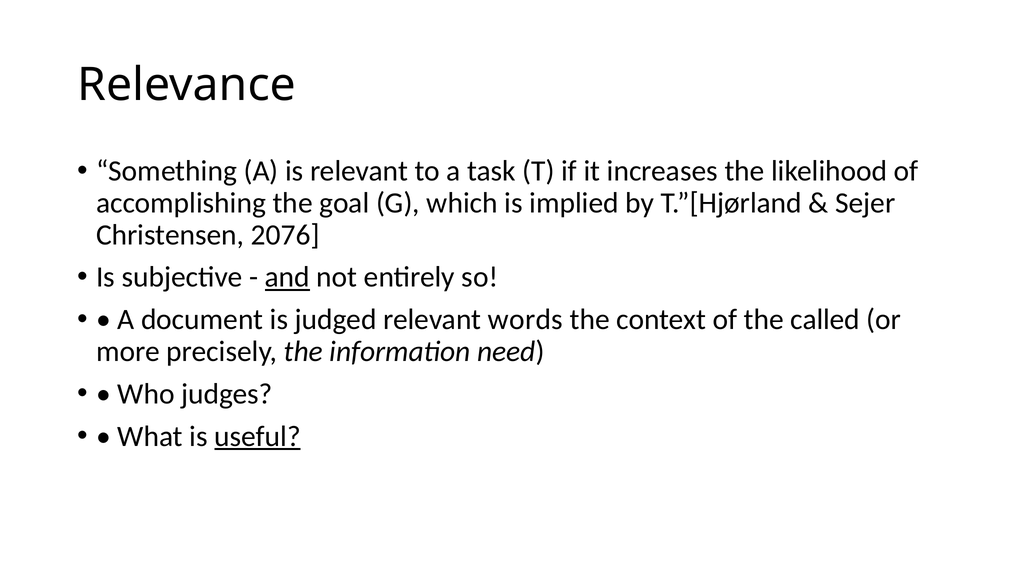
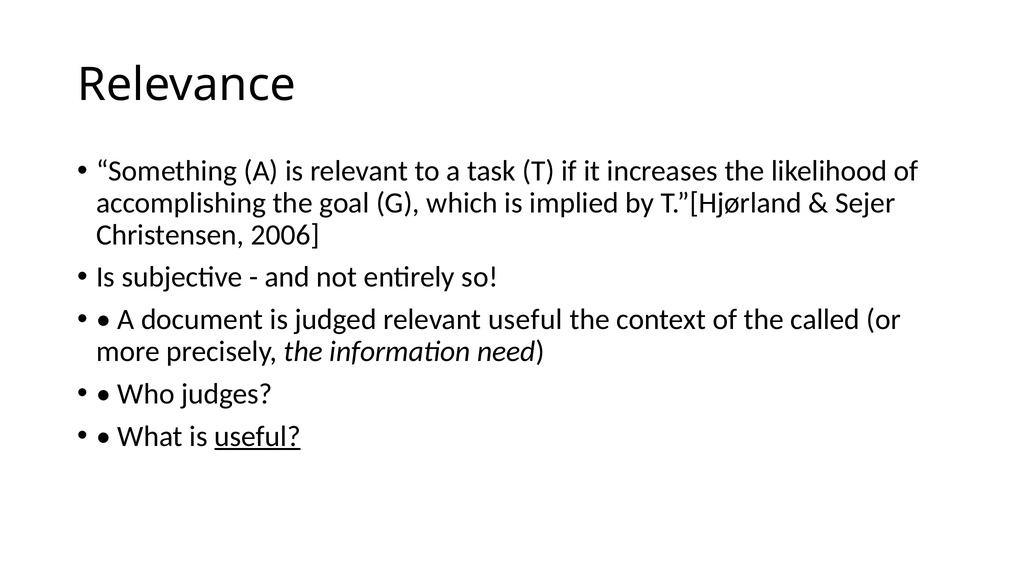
2076: 2076 -> 2006 (285, 235)
and underline: present -> none (287, 277)
relevant words: words -> useful (525, 320)
